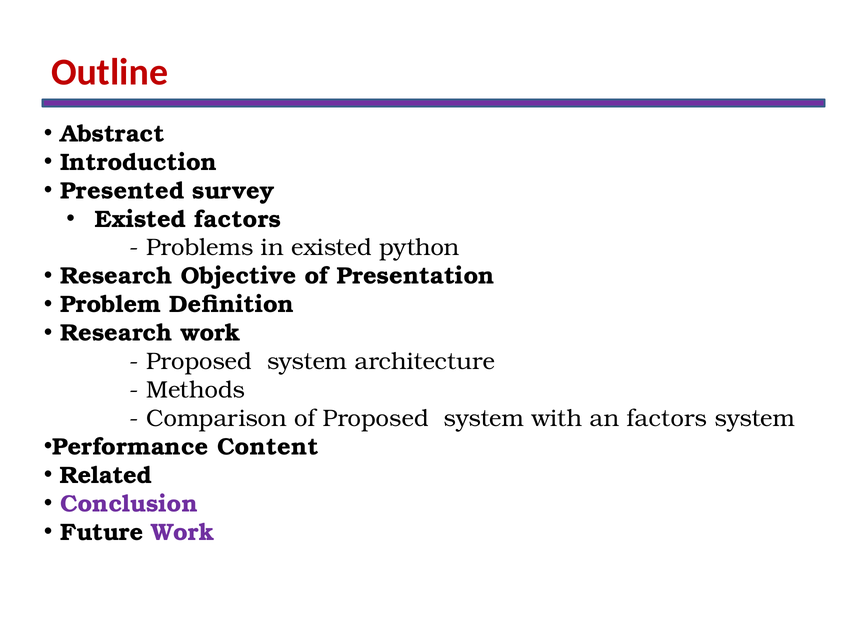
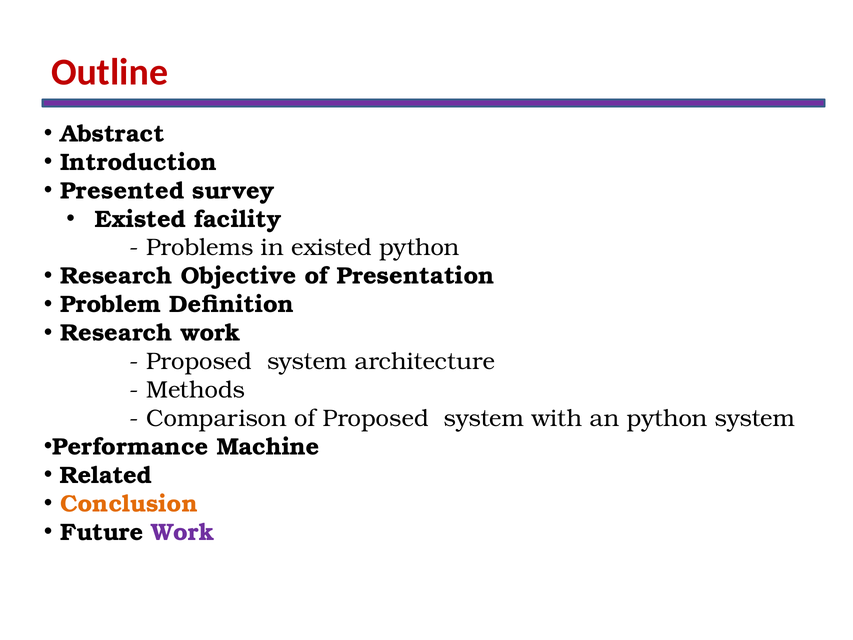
Existed factors: factors -> facility (238, 219)
an factors: factors -> python (667, 418)
Content: Content -> Machine (268, 447)
Conclusion colour: purple -> orange (129, 504)
